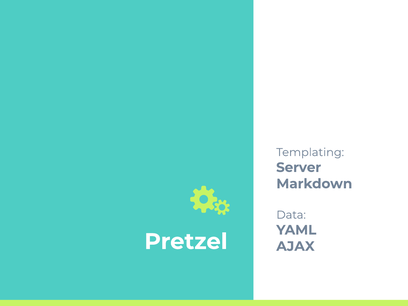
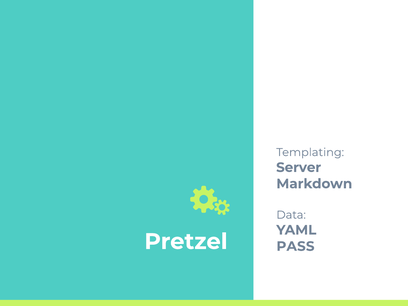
AJAX: AJAX -> PASS (295, 246)
